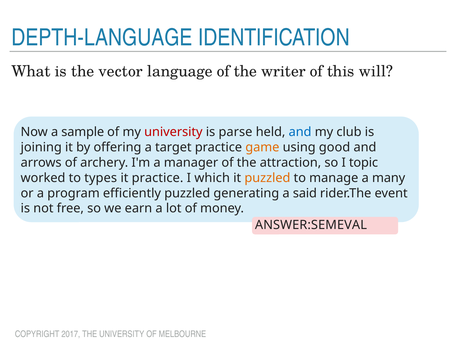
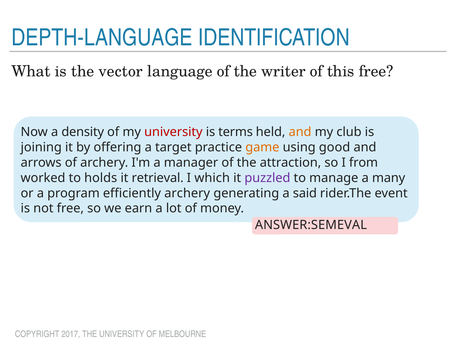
this will: will -> free (376, 71)
sample: sample -> density (83, 132)
parse: parse -> terms (236, 132)
and colour: blue -> orange (300, 132)
topic: topic -> from (364, 163)
types: types -> holds (101, 178)
it practice: practice -> retrieval (158, 178)
puzzled colour: orange -> purple (267, 178)
efficiently puzzled: puzzled -> archery (187, 193)
